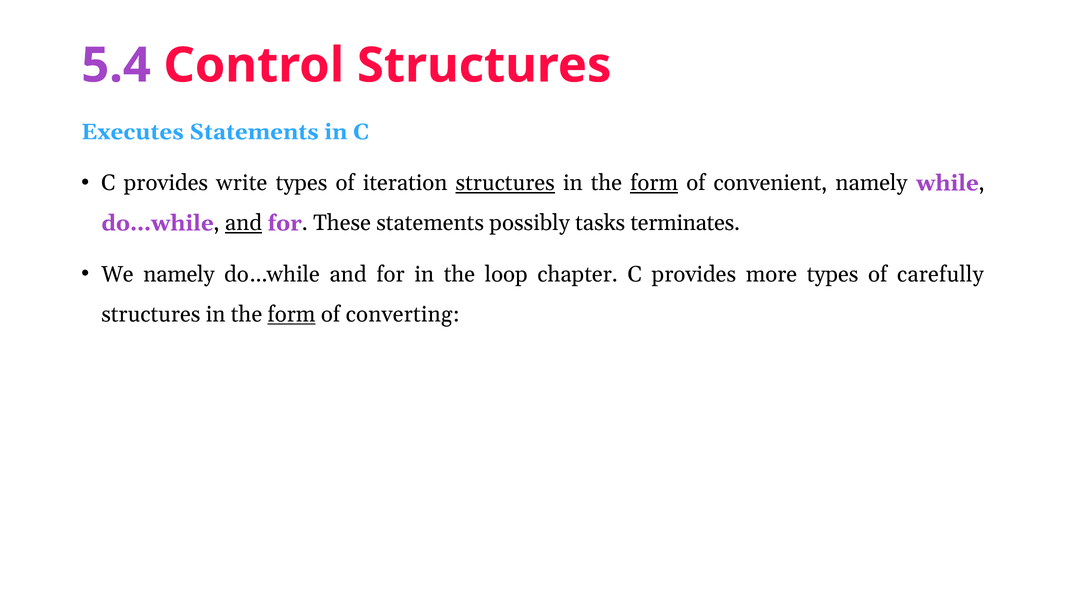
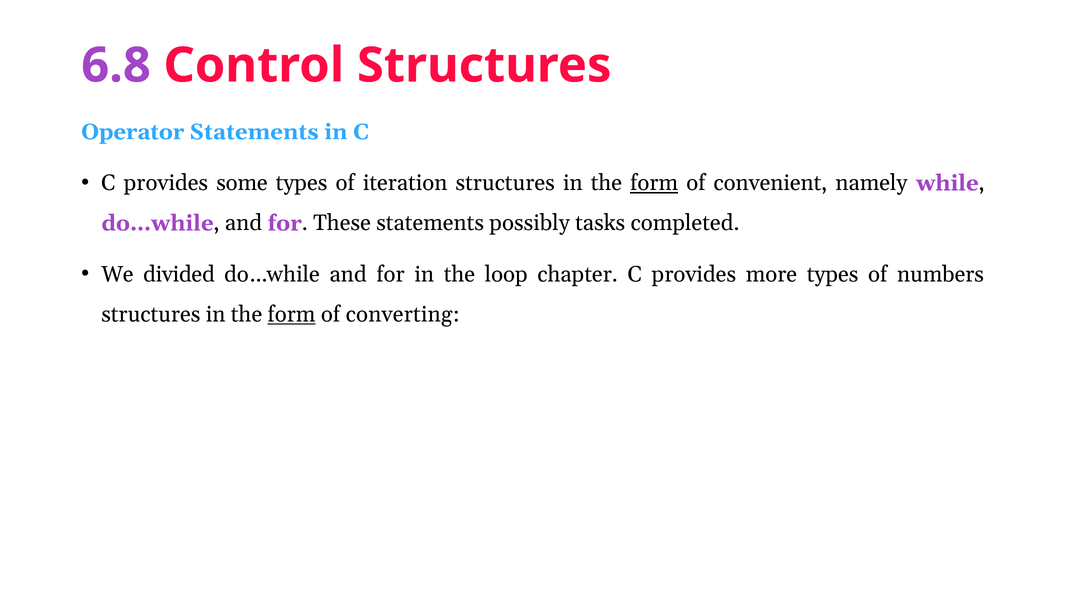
5.4: 5.4 -> 6.8 (116, 65)
Executes: Executes -> Operator (133, 132)
write: write -> some (242, 183)
structures underline: present -> none (505, 183)
and underline: present -> none (243, 223)
terminates: terminates -> completed (685, 223)
We namely: namely -> divided (179, 274)
carefully: carefully -> numbers (940, 274)
